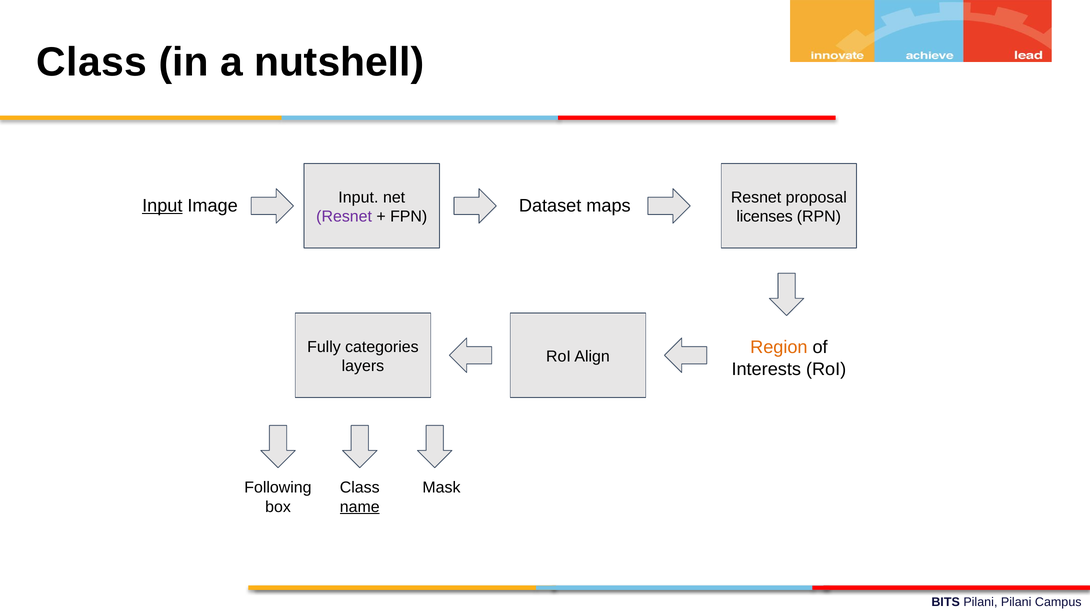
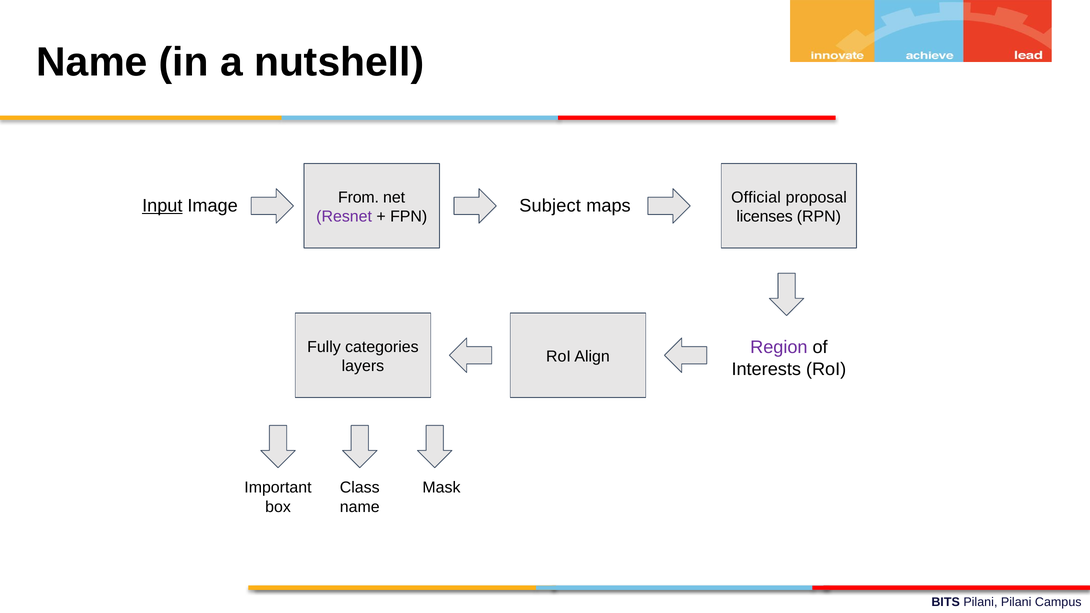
Class: Class -> Name (92, 62)
Input: Input -> From (359, 198)
Dataset: Dataset -> Subject (550, 206)
maps Resnet: Resnet -> Official (756, 198)
Region colour: orange -> purple (779, 347)
Following: Following -> Important (278, 488)
name underline: present -> none (360, 507)
